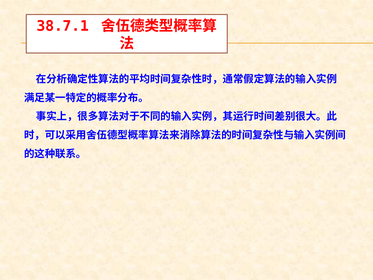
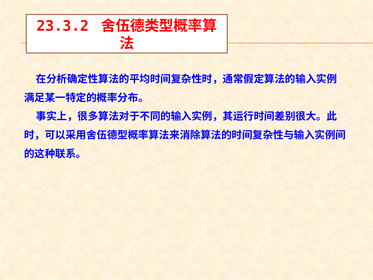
38.7.1: 38.7.1 -> 23.3.2 (63, 26)
